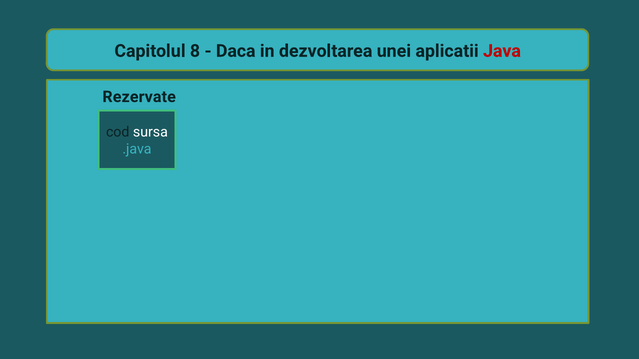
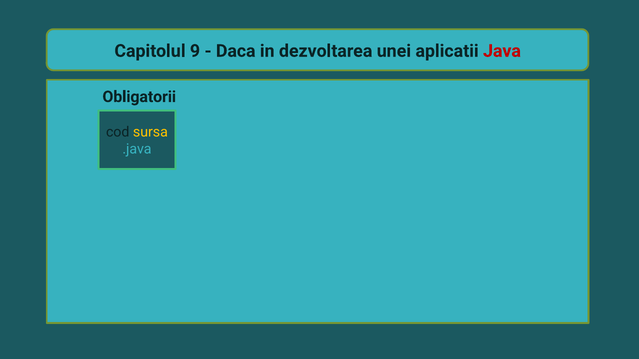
8: 8 -> 9 (195, 51)
Rezervate: Rezervate -> Obligatorii (139, 97)
sursa colour: white -> yellow (150, 132)
